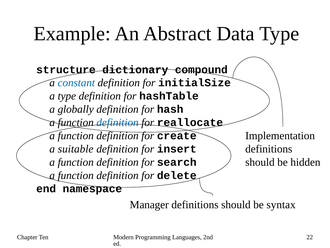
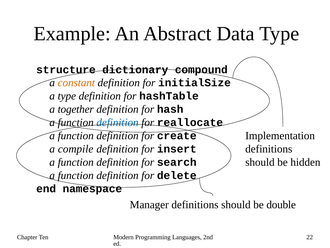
constant colour: blue -> orange (76, 83)
globally: globally -> together (76, 109)
suitable: suitable -> compile (76, 149)
syntax: syntax -> double (281, 204)
